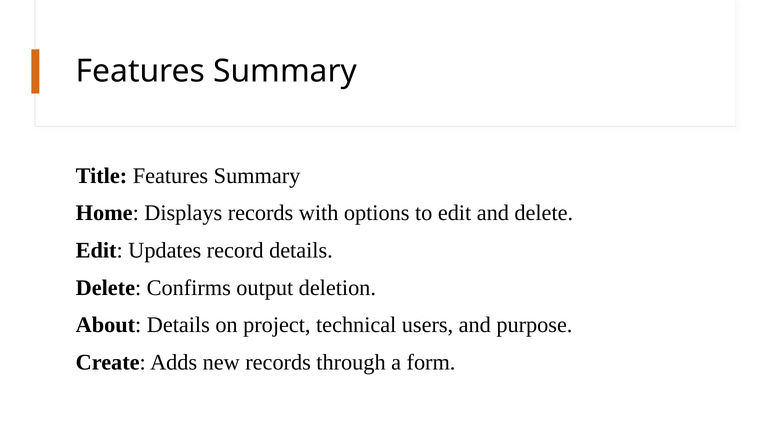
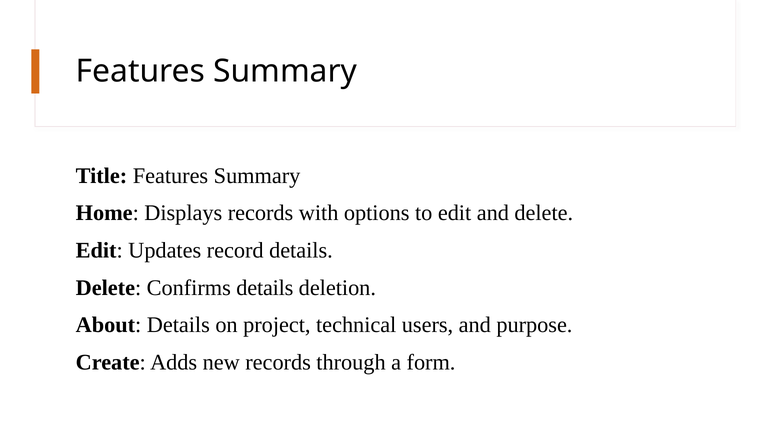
Confirms output: output -> details (265, 288)
